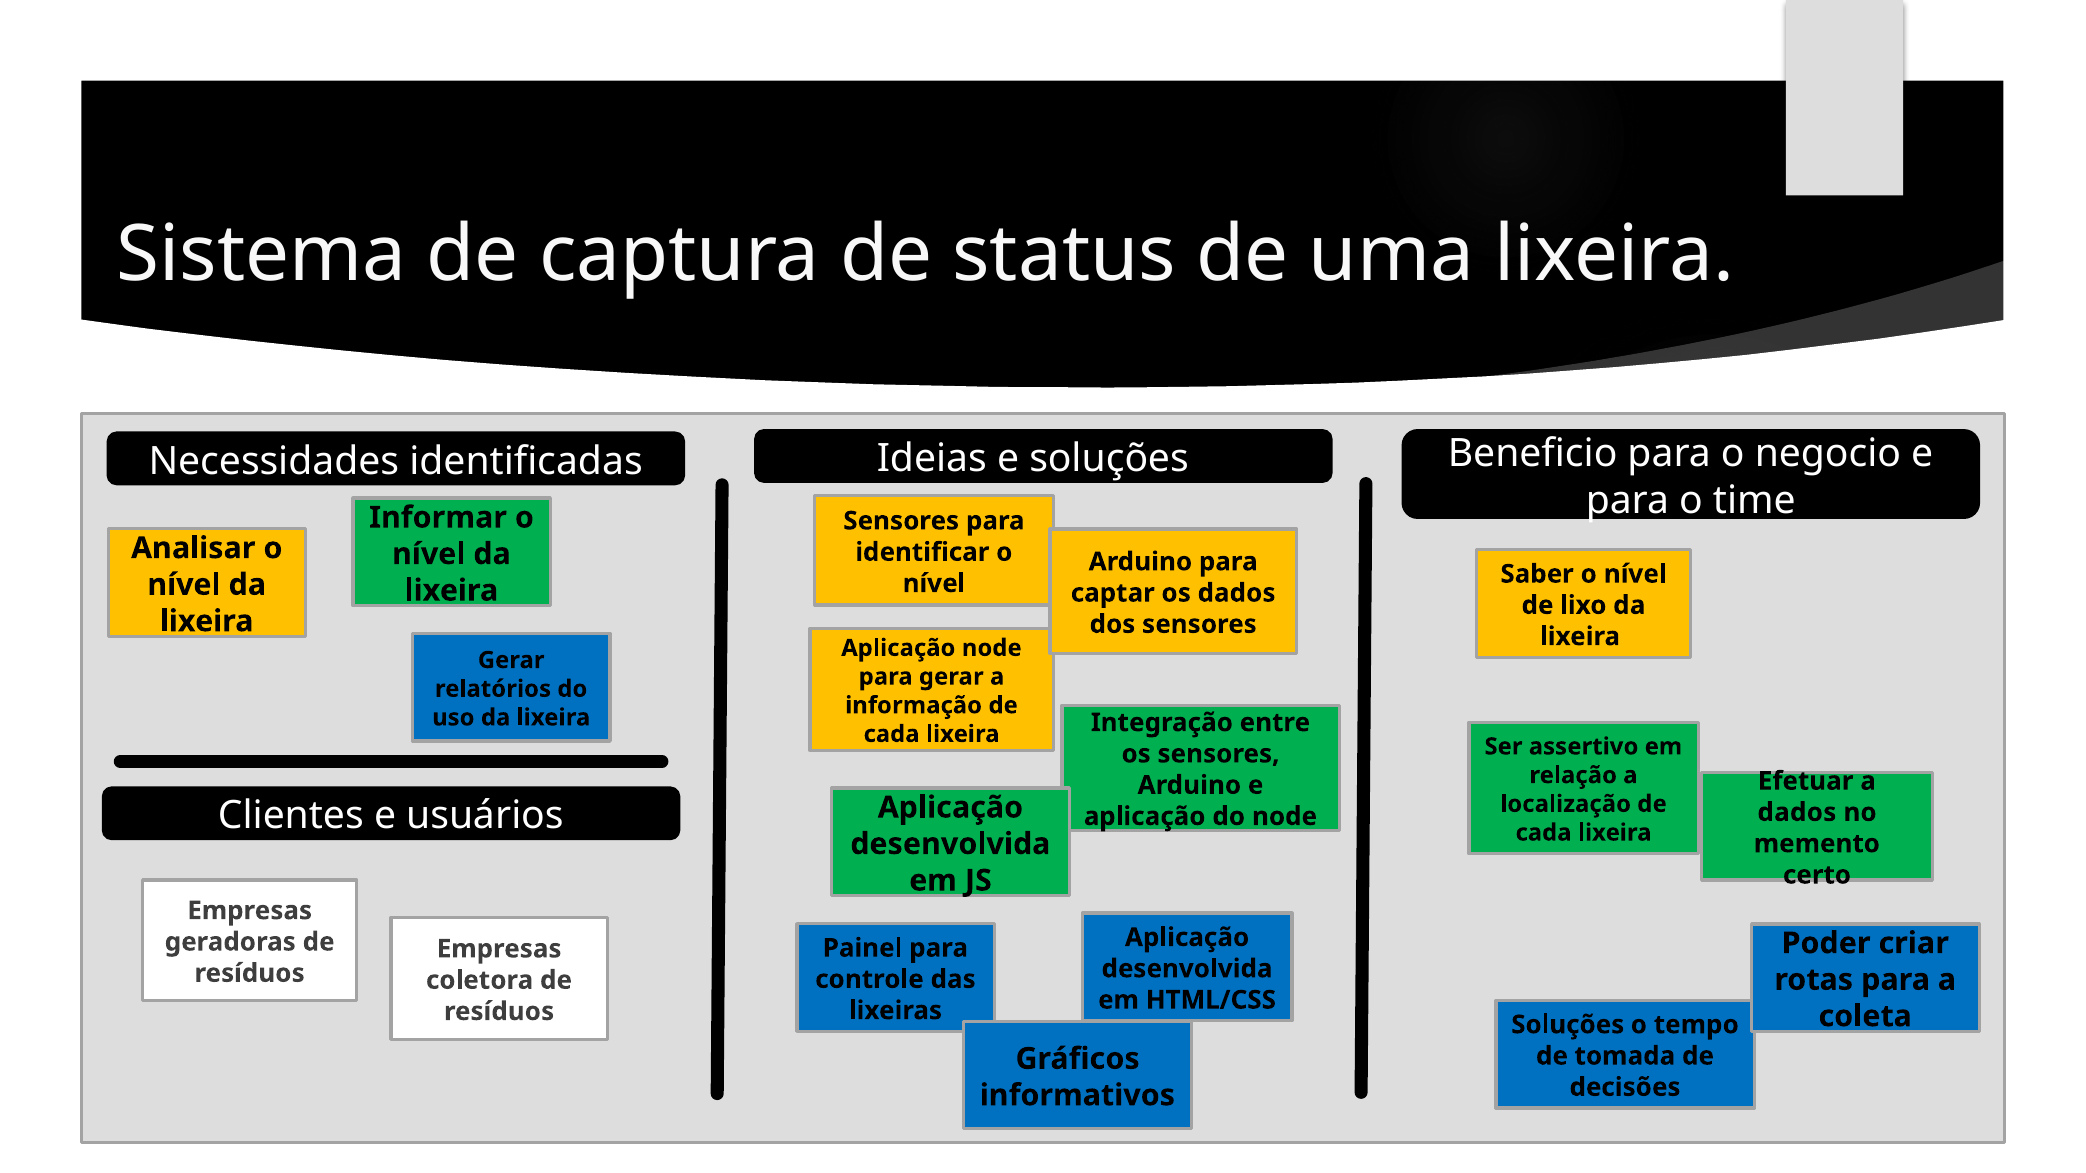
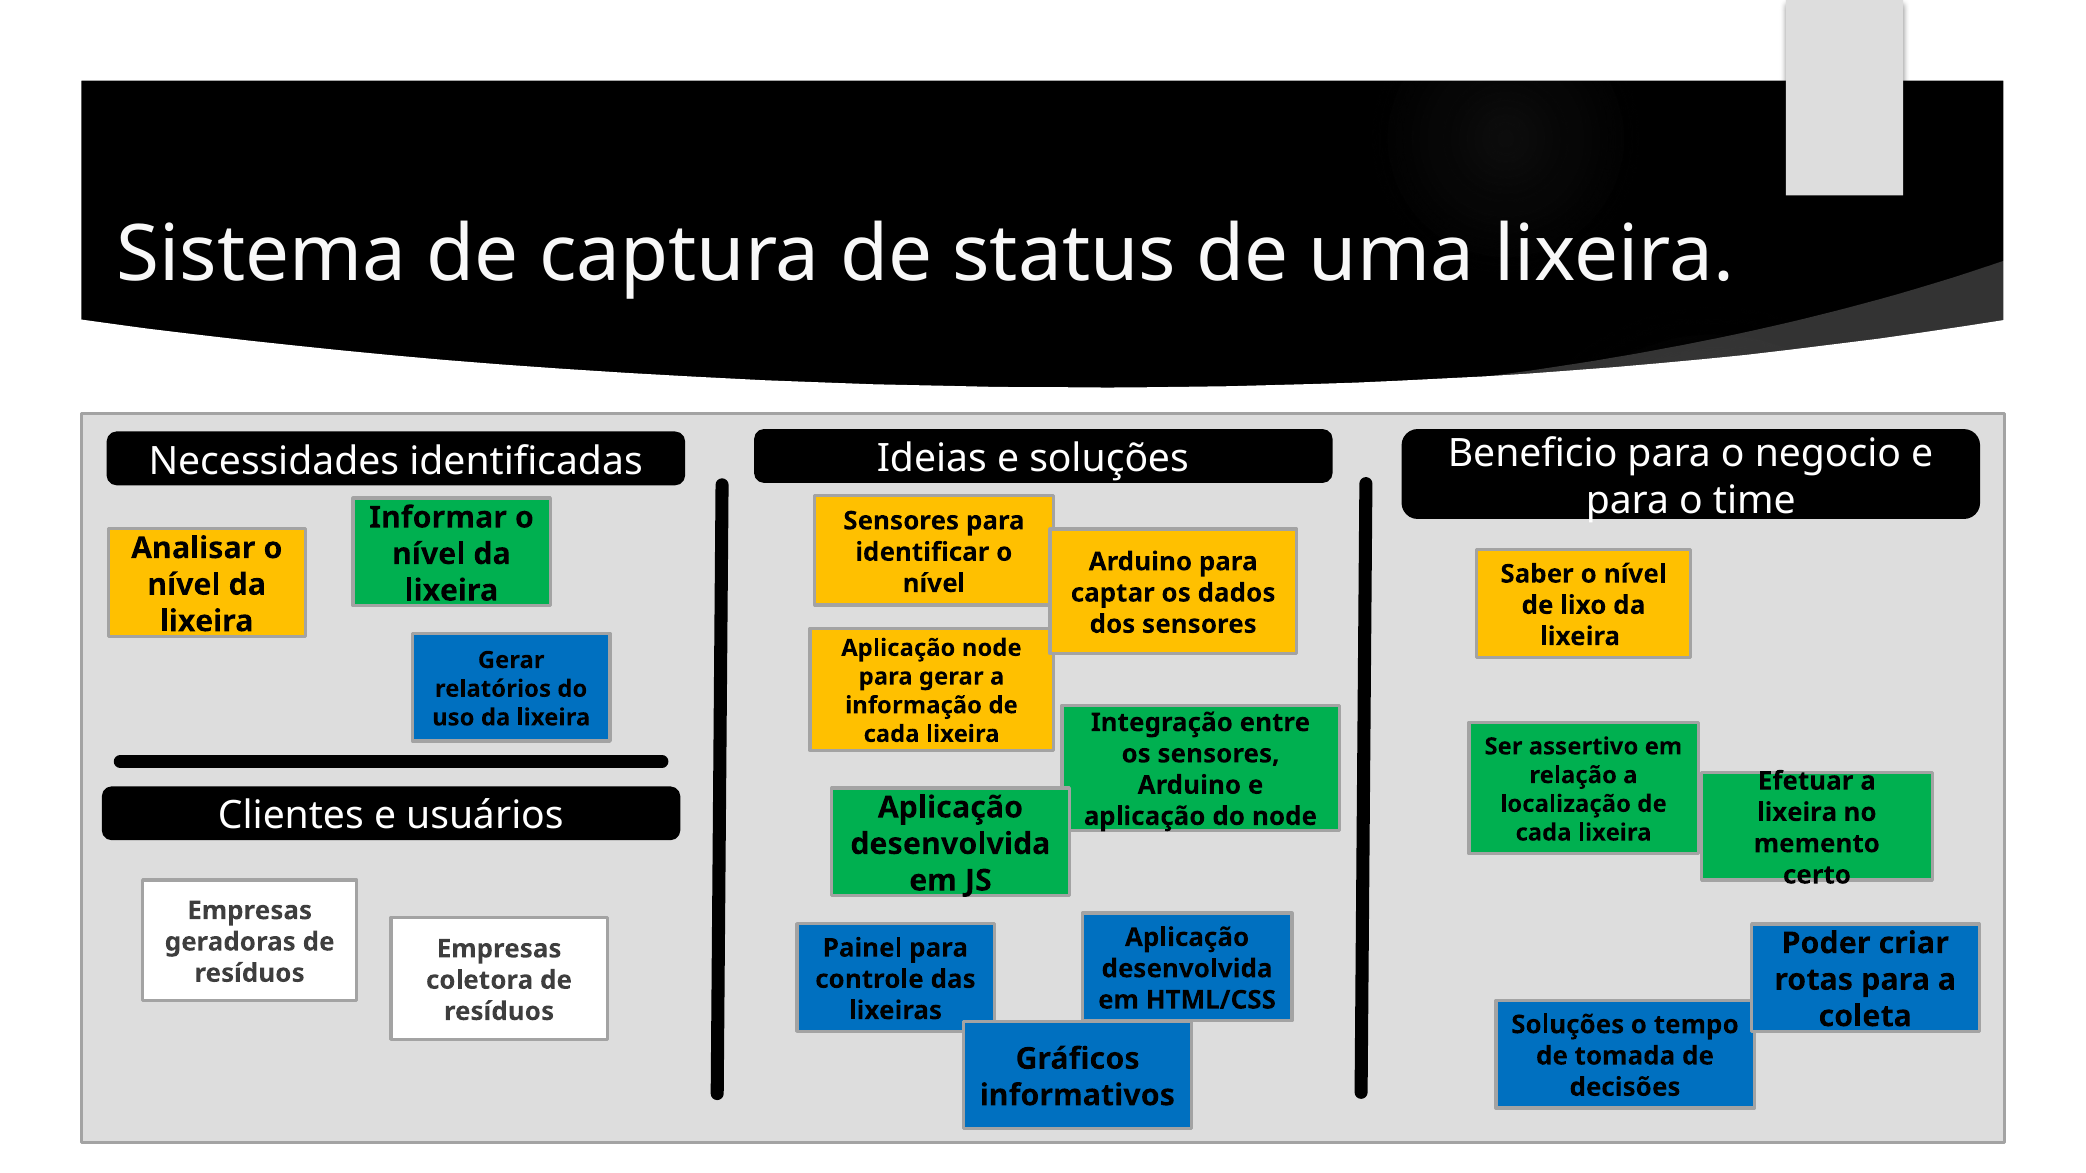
dados: dados -> lixeira (1797, 813)
